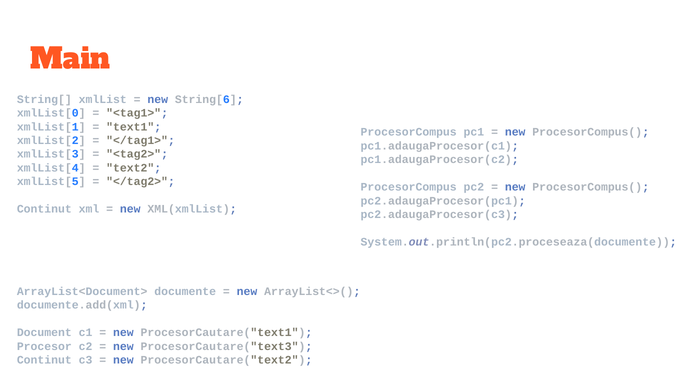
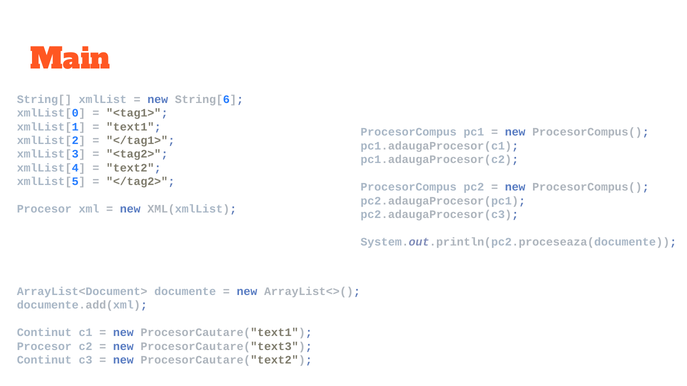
Continut: Continut -> Procesor (44, 209)
Document: Document -> Continut (44, 333)
